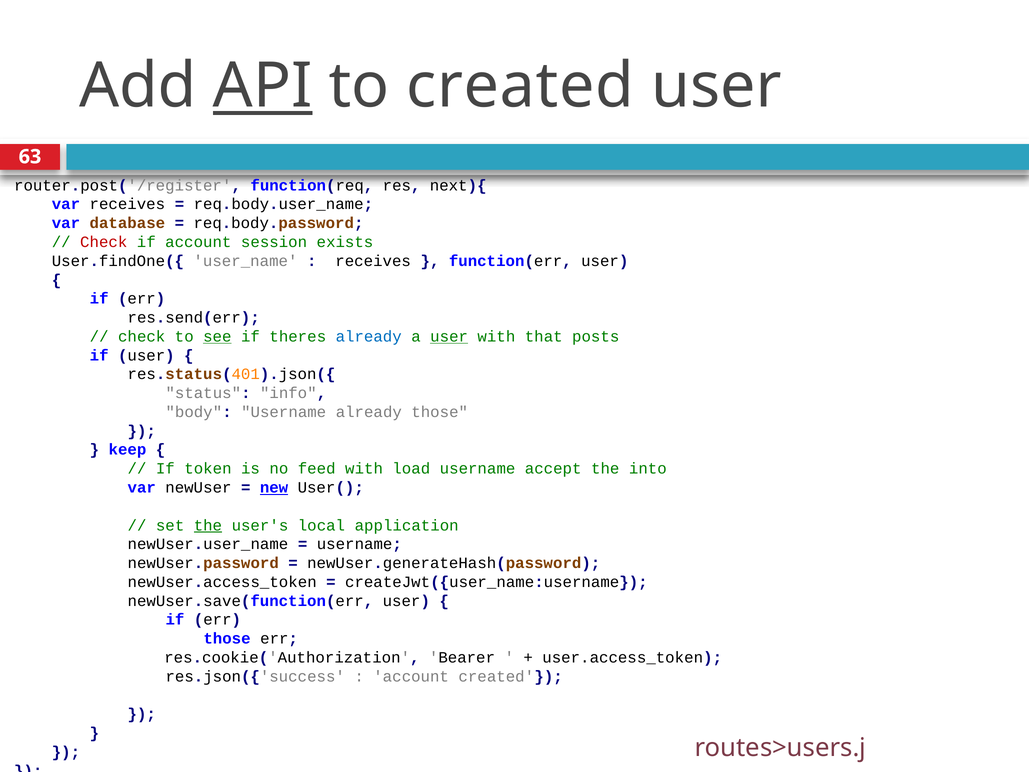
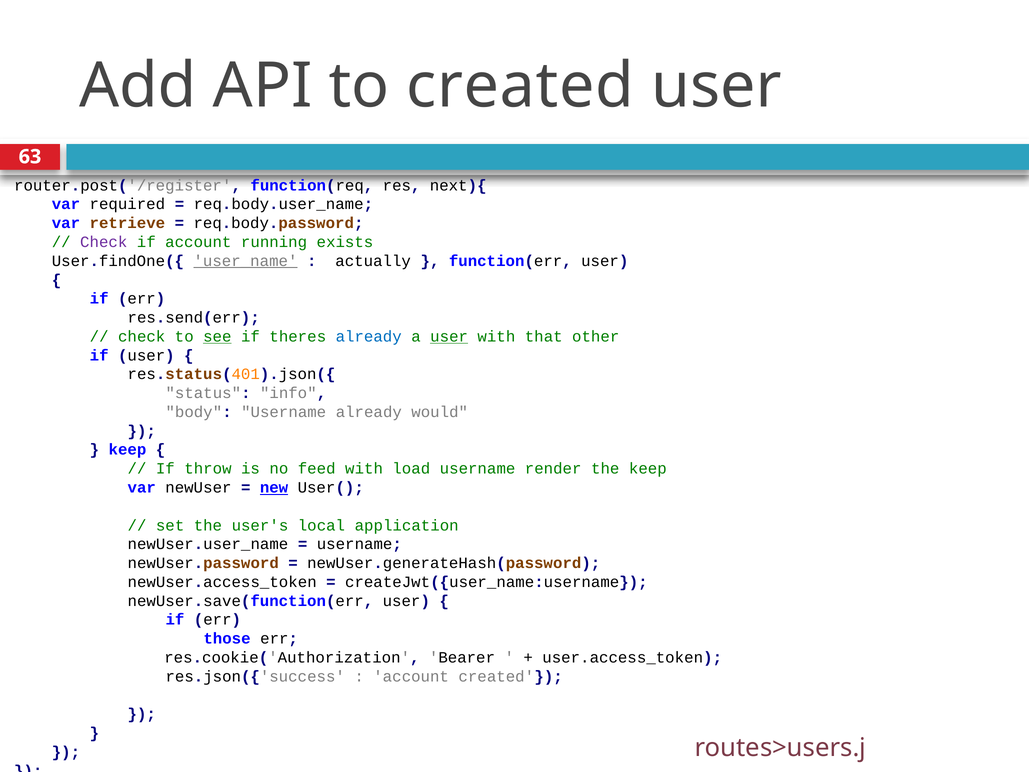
API underline: present -> none (263, 86)
var receives: receives -> required (127, 204)
database: database -> retrieve (127, 223)
Check colour: red -> purple (104, 242)
session: session -> running (274, 242)
user_name underline: none -> present (245, 261)
receives: receives -> actually (373, 261)
posts: posts -> other (596, 336)
already those: those -> would (440, 412)
token: token -> throw (208, 469)
accept: accept -> render (553, 469)
the into: into -> keep (648, 469)
the underline: present -> none (208, 525)
